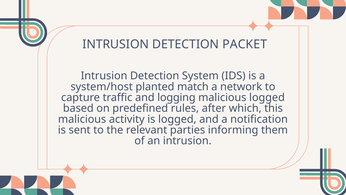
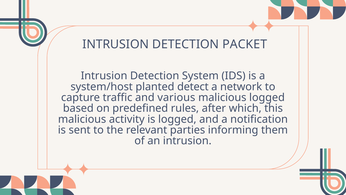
match: match -> detect (193, 87)
logging: logging -> various (176, 97)
